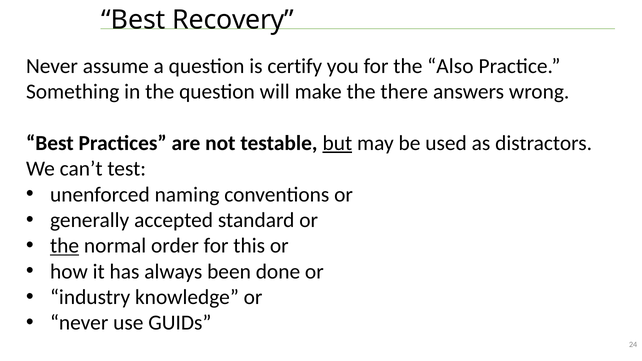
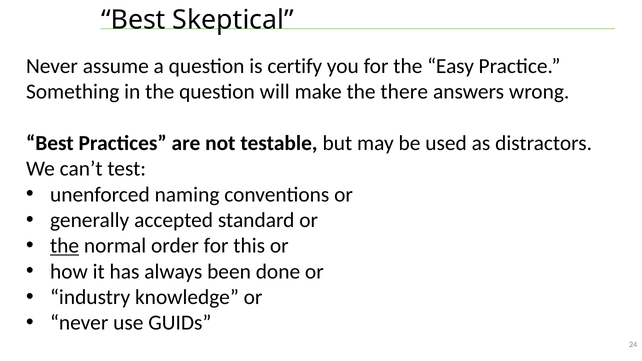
Recovery: Recovery -> Skeptical (233, 20)
Also: Also -> Easy (451, 66)
but underline: present -> none (337, 143)
